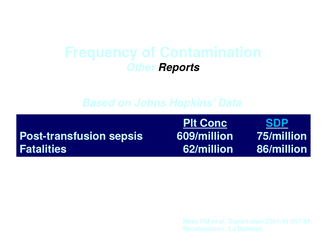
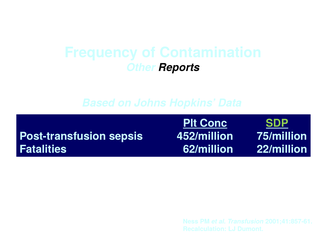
SDP colour: light blue -> light green (277, 123)
609/million: 609/million -> 452/million (205, 136)
86/million: 86/million -> 22/million (282, 150)
